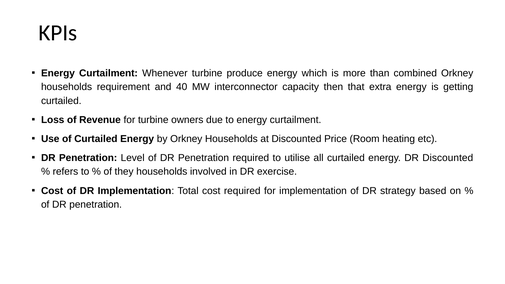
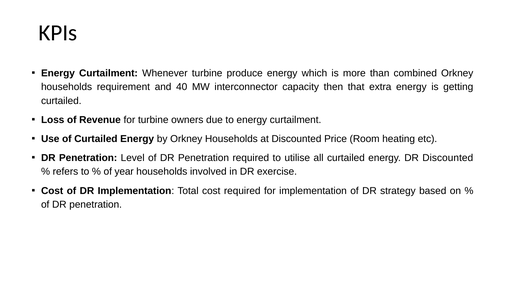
they: they -> year (124, 172)
